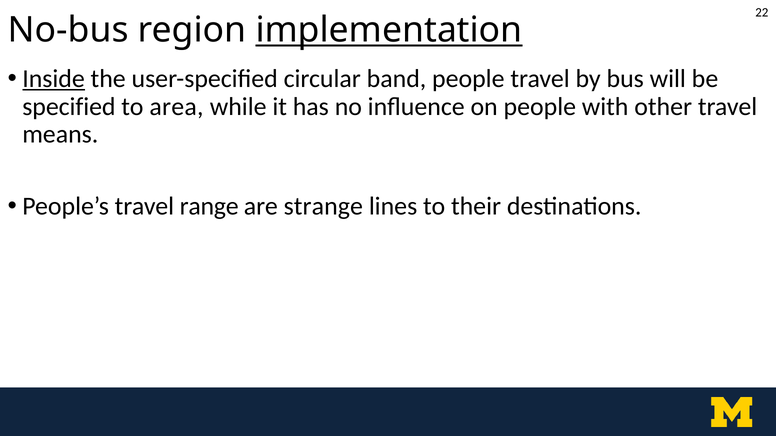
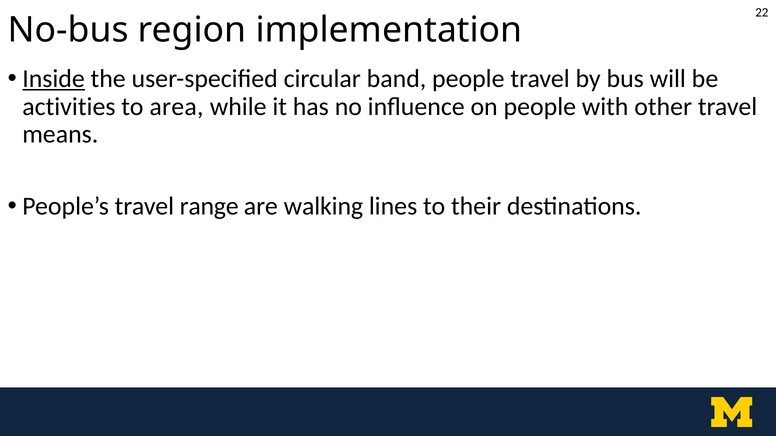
implementation underline: present -> none (389, 30)
specified: specified -> activities (69, 107)
strange: strange -> walking (323, 207)
